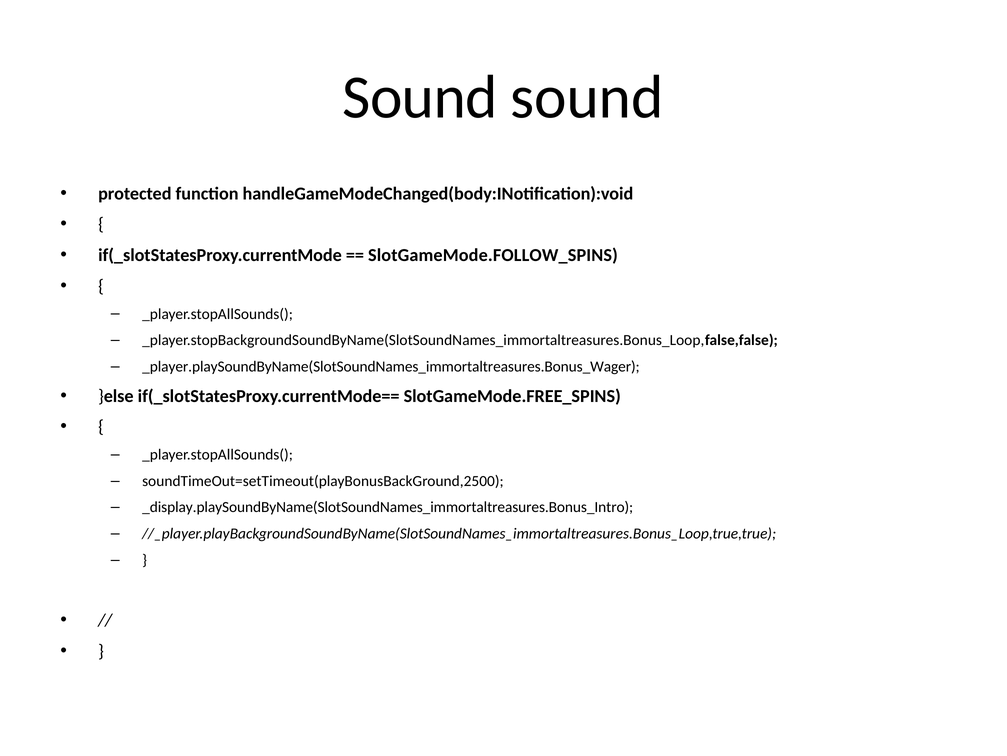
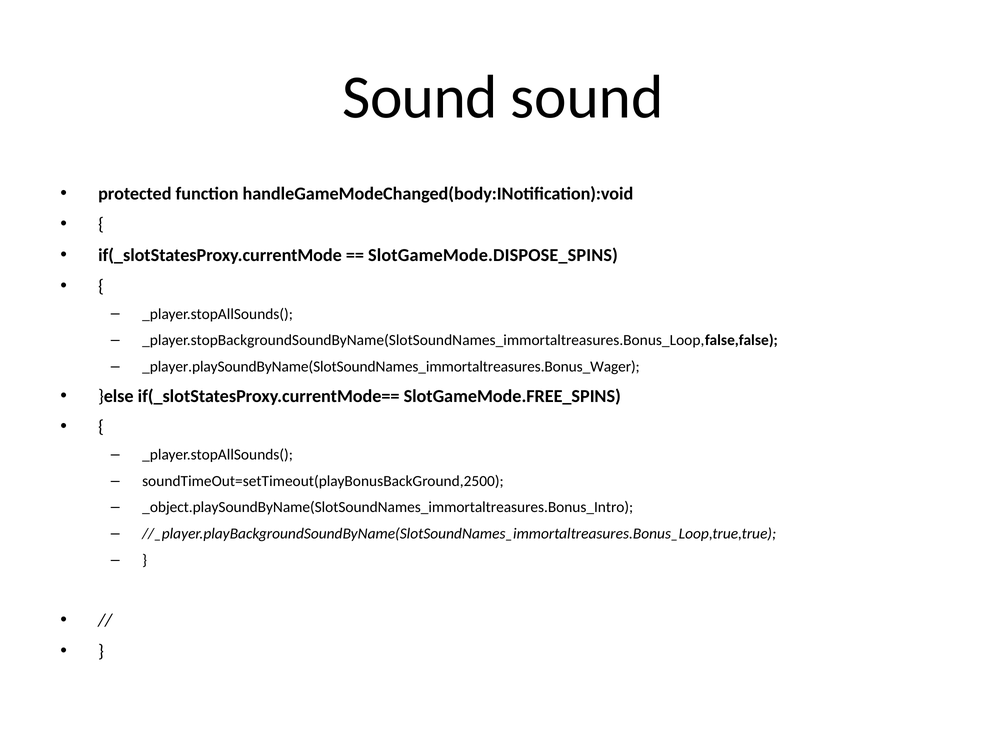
SlotGameMode.FOLLOW_SPINS: SlotGameMode.FOLLOW_SPINS -> SlotGameMode.DISPOSE_SPINS (493, 255)
_display.playSoundByName(SlotSoundNames_immortaltreasures.Bonus_Intro: _display.playSoundByName(SlotSoundNames_immortaltreasures.Bonus_Intro -> _object.playSoundByName(SlotSoundNames_immortaltreasures.Bonus_Intro (388, 507)
